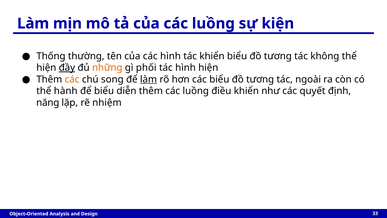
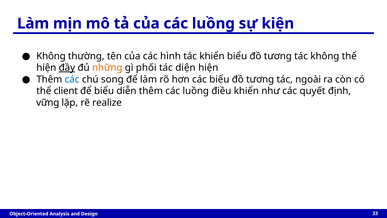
Thống: Thống -> Không (51, 56)
tác hình: hình -> diện (185, 68)
các colour: orange -> blue (72, 79)
làm underline: present -> none (149, 79)
hành: hành -> client (66, 91)
năng: năng -> vững (48, 102)
nhiệm: nhiệm -> realize (107, 102)
